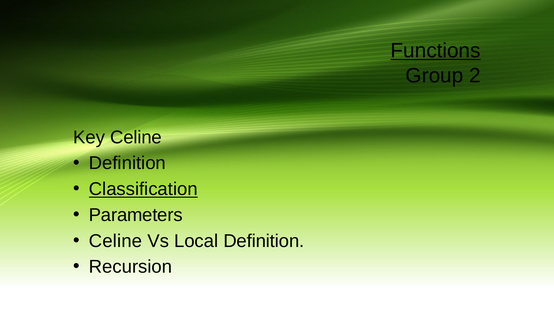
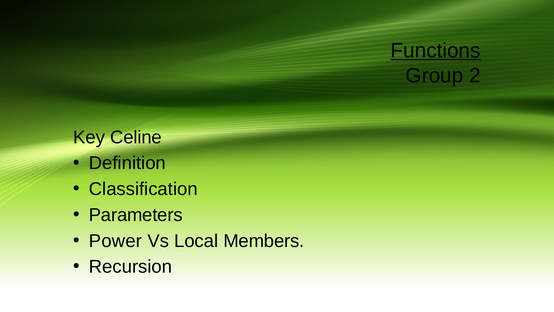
Classification underline: present -> none (143, 189)
Celine: Celine -> Power (116, 241)
Local Definition: Definition -> Members (264, 241)
